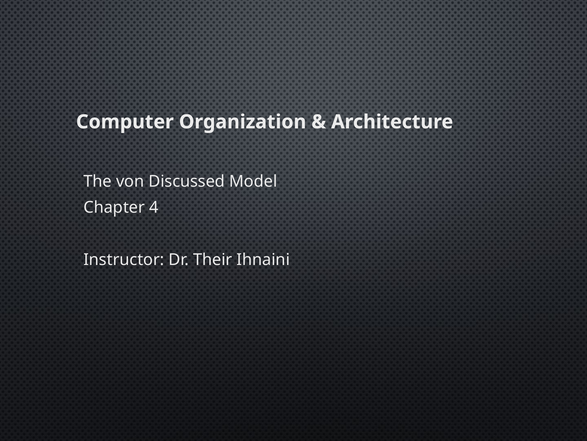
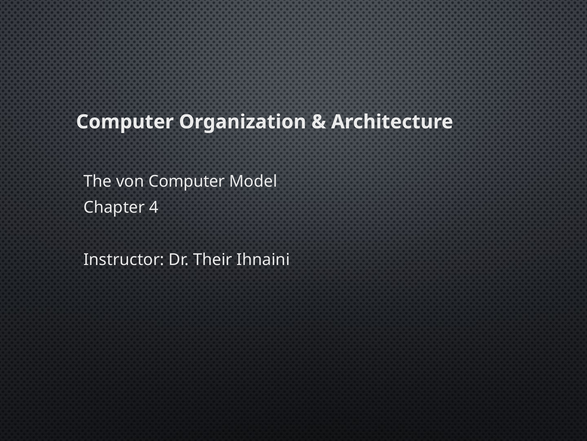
von Discussed: Discussed -> Computer (187, 181)
